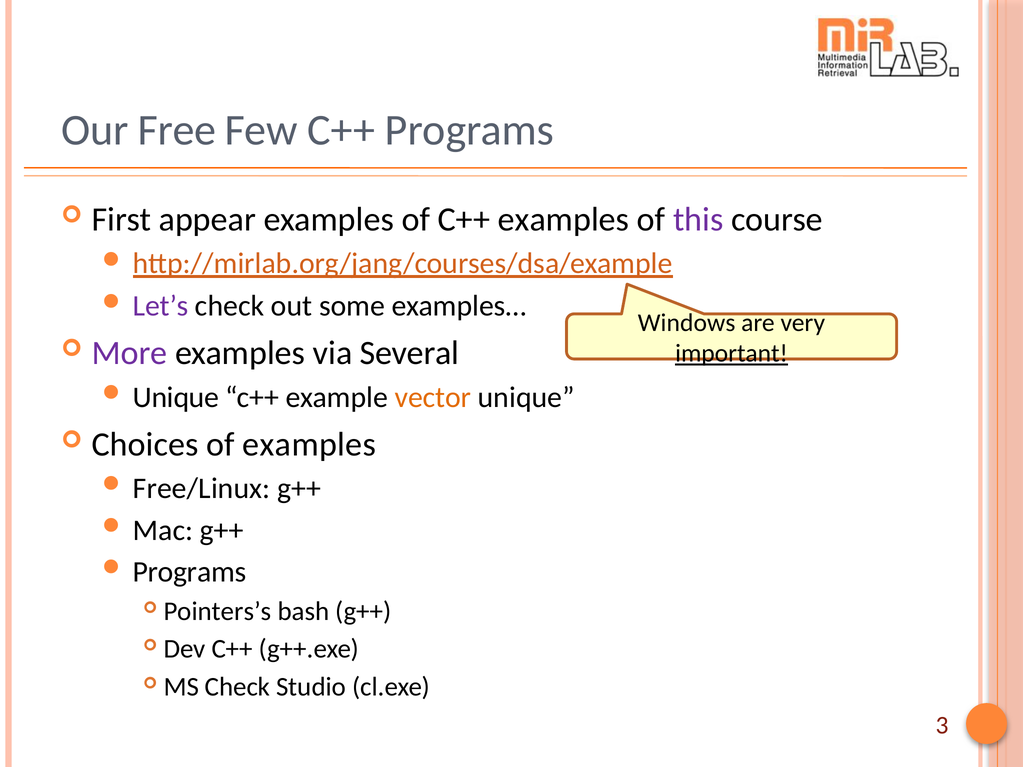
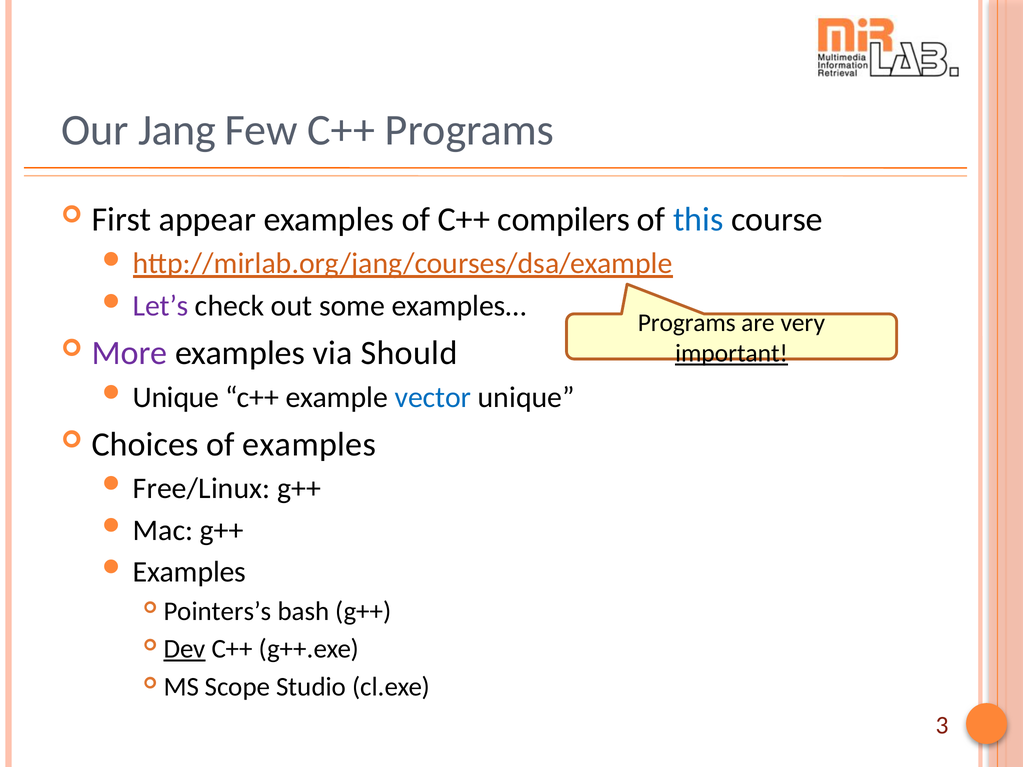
Free: Free -> Jang (177, 130)
C++ examples: examples -> compilers (564, 220)
this colour: purple -> blue (698, 220)
Windows: Windows -> Programs (687, 323)
Several: Several -> Should (409, 353)
vector colour: orange -> blue (433, 397)
Programs: Programs -> Examples (189, 572)
Dev underline: none -> present (185, 649)
MS Check: Check -> Scope (237, 687)
